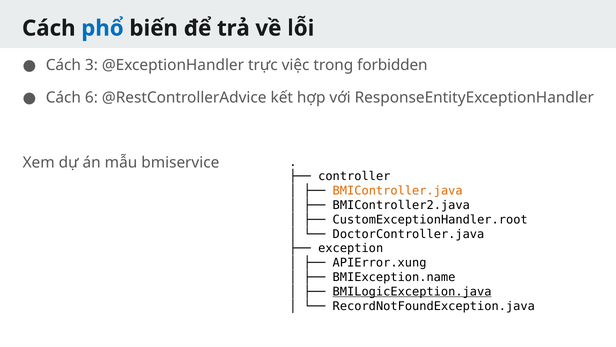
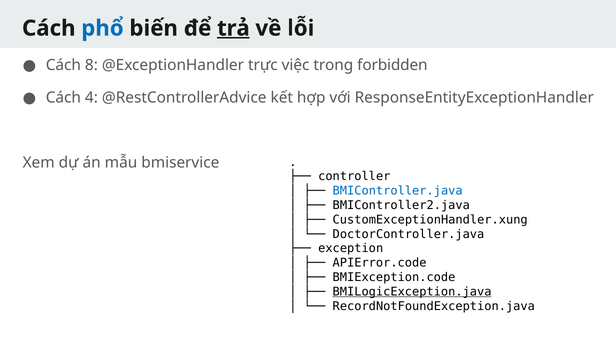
trả underline: none -> present (233, 28)
3: 3 -> 8 (91, 65)
6: 6 -> 4 (91, 98)
BMIController.java colour: orange -> blue (398, 191)
CustomExceptionHandler.root: CustomExceptionHandler.root -> CustomExceptionHandler.xung (430, 219)
APIError.xung: APIError.xung -> APIError.code (380, 263)
BMIException.name: BMIException.name -> BMIException.code (394, 277)
